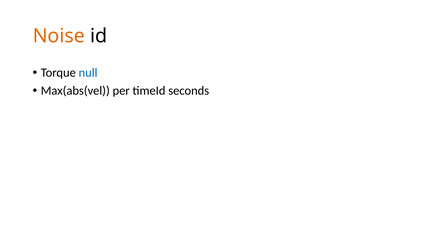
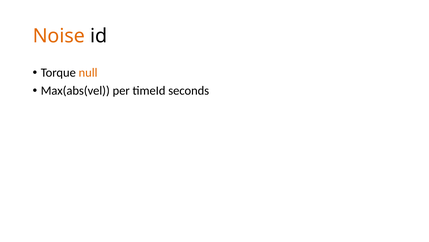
null colour: blue -> orange (88, 73)
